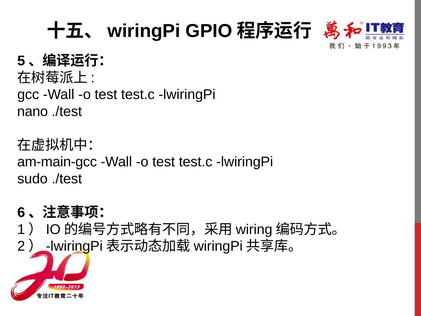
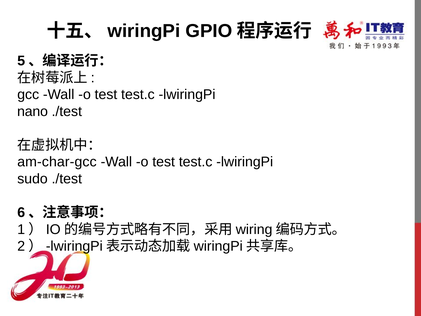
am-main-gcc: am-main-gcc -> am-char-gcc (57, 162)
